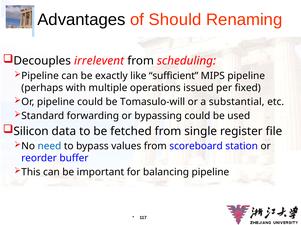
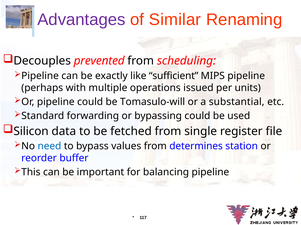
Advantages colour: black -> purple (81, 20)
Should: Should -> Similar (175, 20)
irrelevent: irrelevent -> prevented (99, 61)
fixed: fixed -> units (248, 88)
scoreboard: scoreboard -> determines (196, 147)
